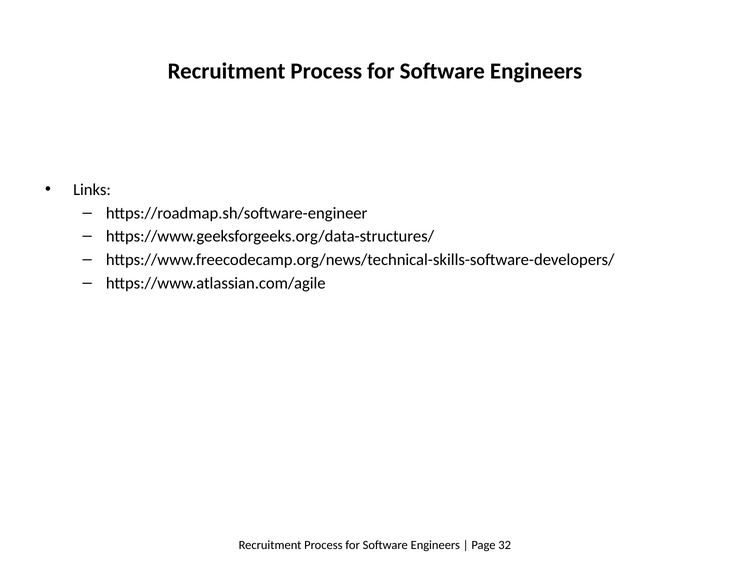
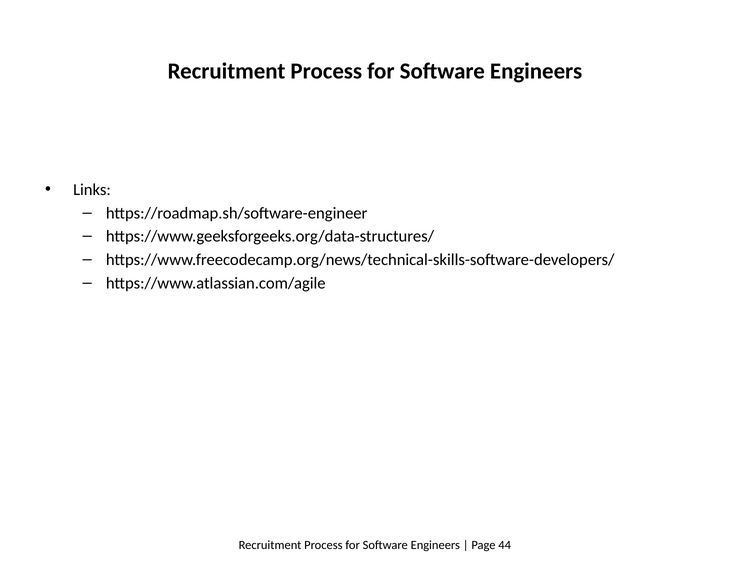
32: 32 -> 44 (505, 545)
